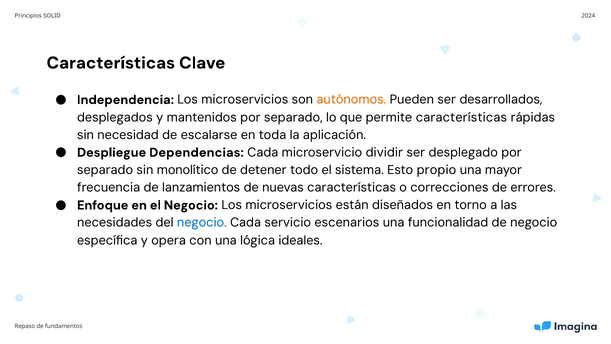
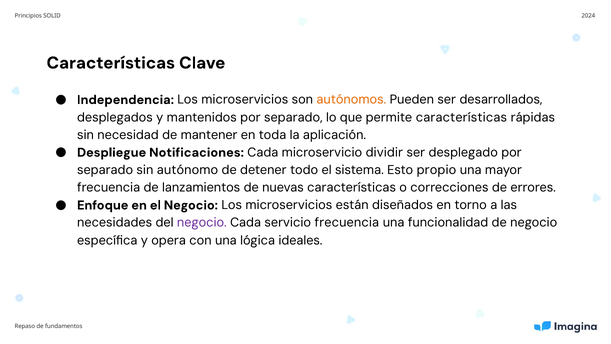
escalarse: escalarse -> mantener (209, 135)
Dependencias: Dependencias -> Notificaciones (197, 152)
monolítico: monolítico -> autónomo (187, 170)
negocio colour: blue -> purple (202, 223)
servicio escenarios: escenarios -> frecuencia (347, 223)
